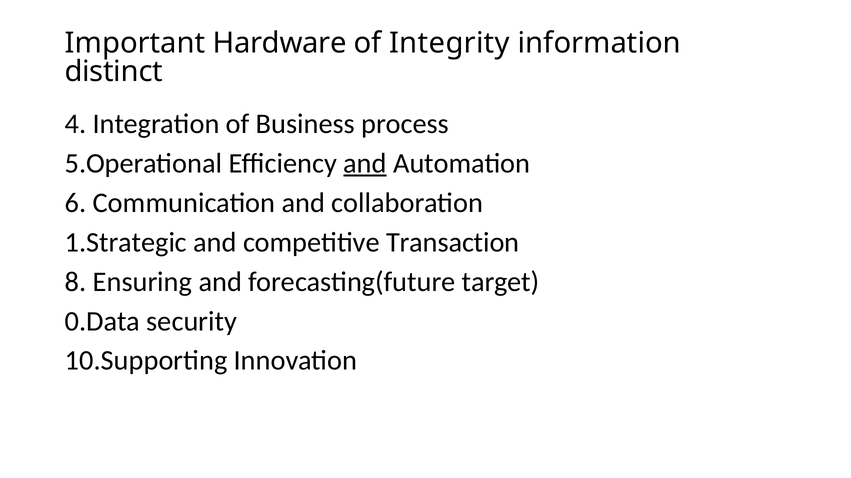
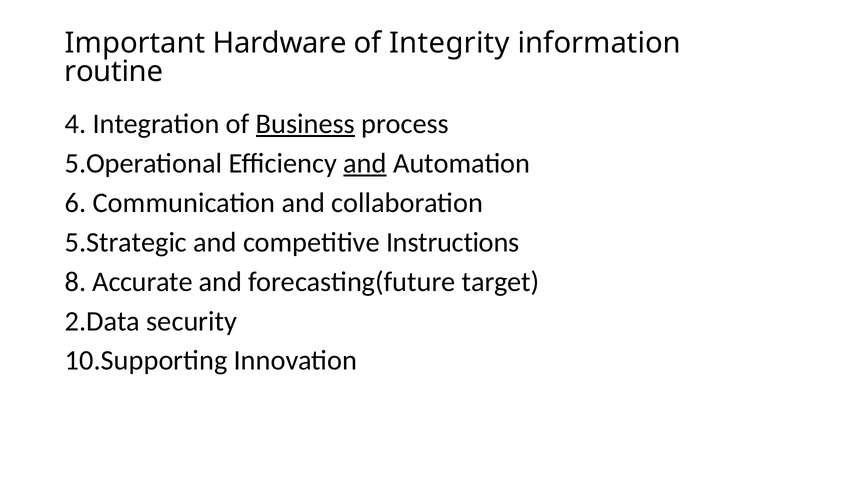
distinct: distinct -> routine (114, 71)
Business underline: none -> present (306, 124)
1.Strategic: 1.Strategic -> 5.Strategic (126, 243)
Transaction: Transaction -> Instructions (453, 243)
Ensuring: Ensuring -> Accurate (143, 282)
0.Data: 0.Data -> 2.Data (102, 322)
